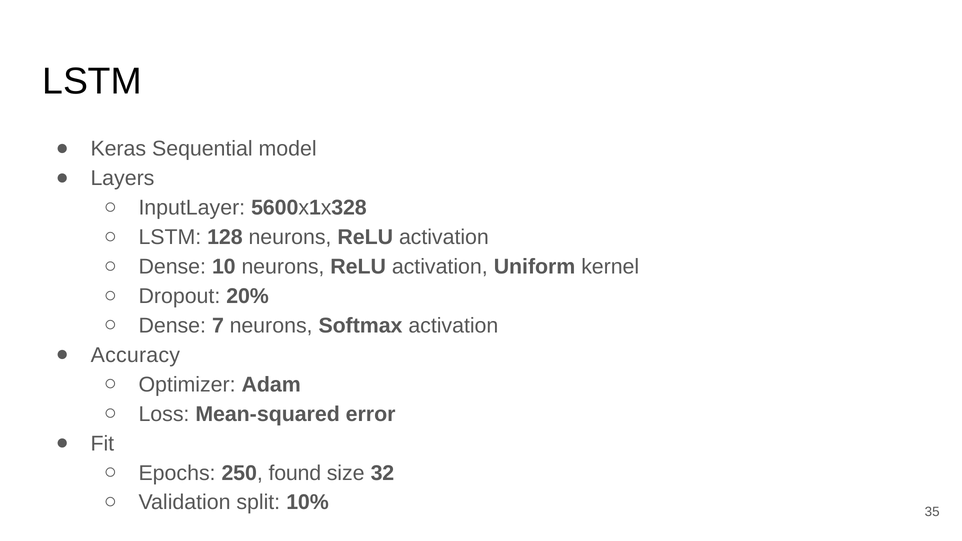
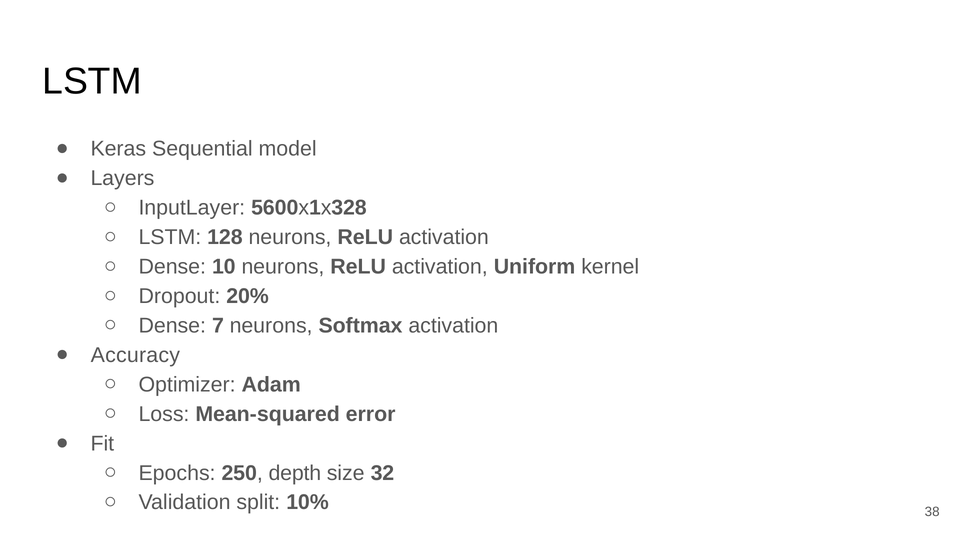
found: found -> depth (295, 473)
35: 35 -> 38 (932, 512)
